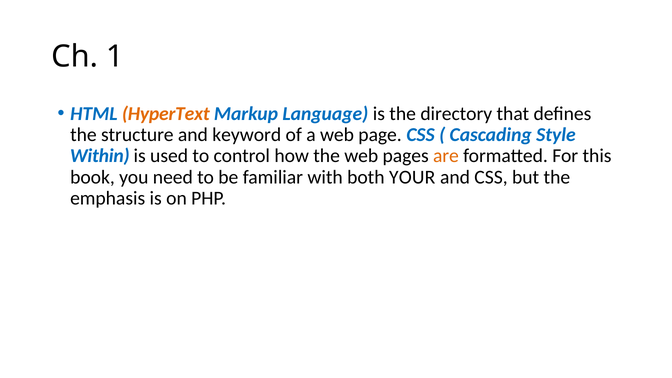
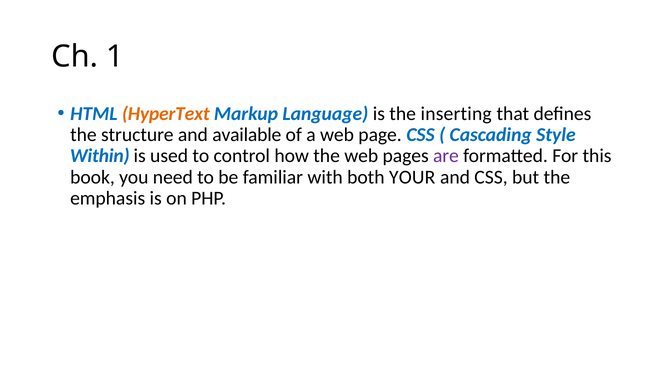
directory: directory -> inserting (456, 114)
keyword: keyword -> available (247, 135)
are colour: orange -> purple (446, 156)
